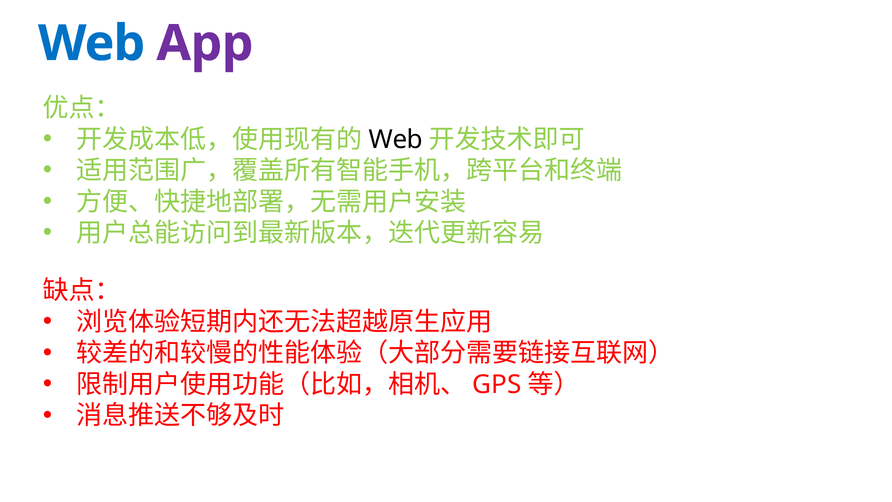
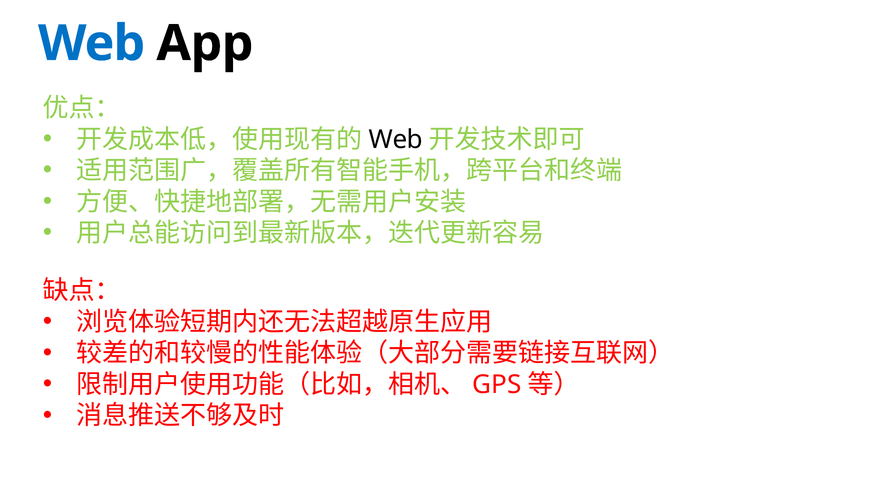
App colour: purple -> black (205, 44)
